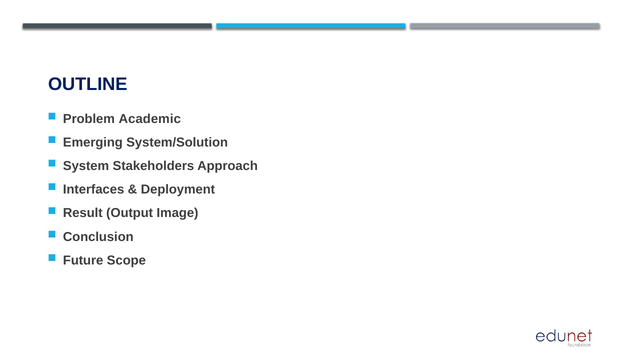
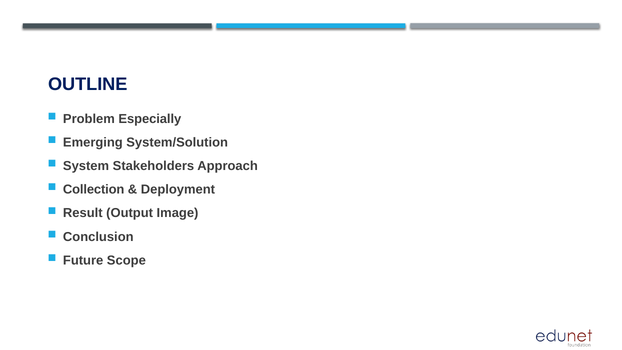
Academic: Academic -> Especially (150, 119)
Interfaces: Interfaces -> Collection (94, 189)
